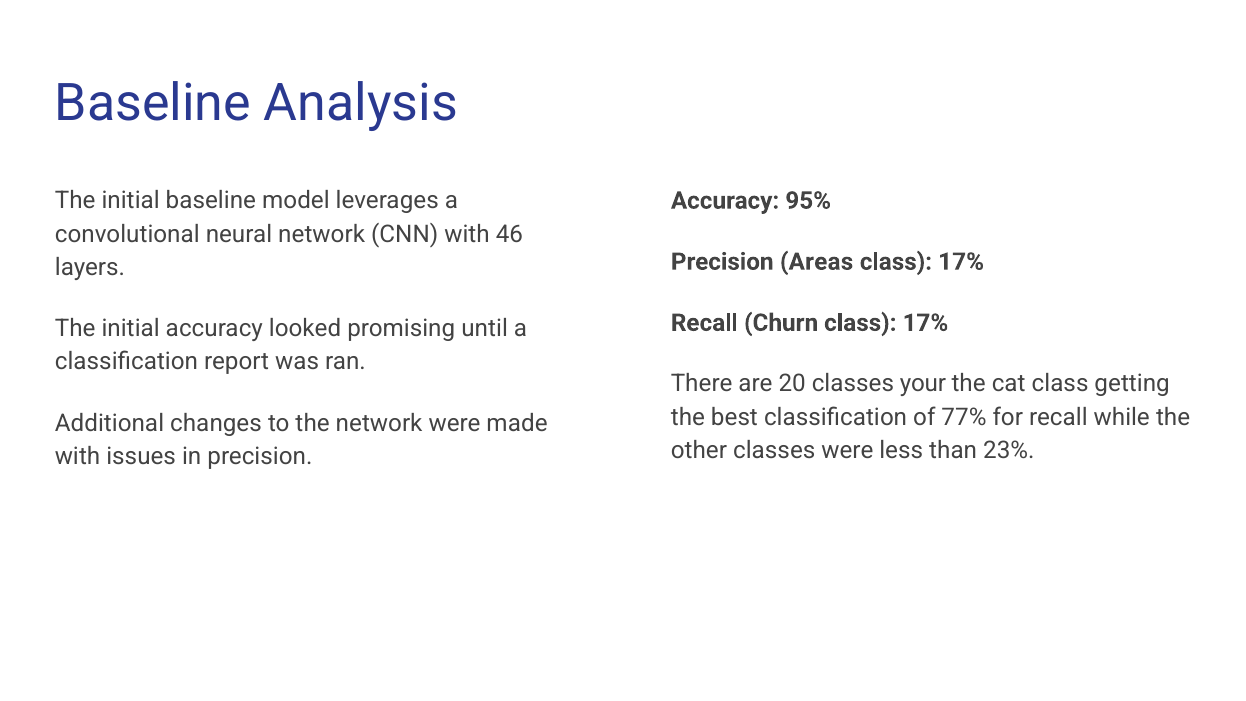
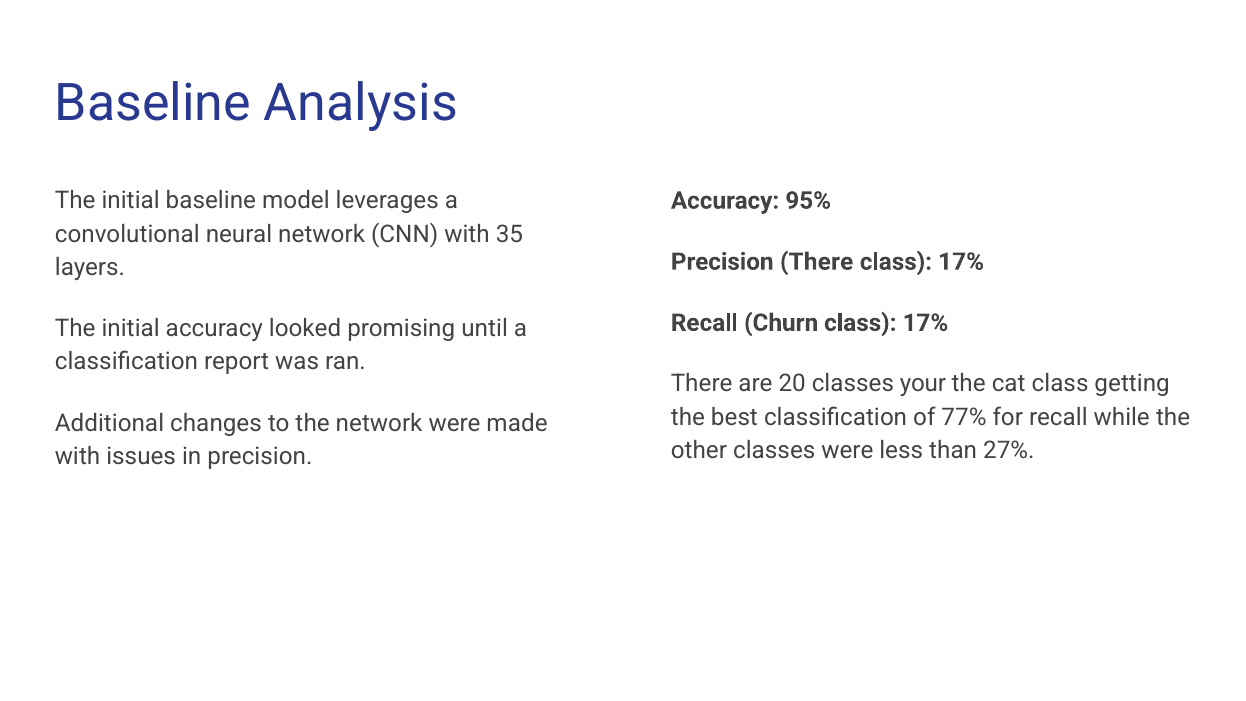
46: 46 -> 35 (509, 234)
Precision Areas: Areas -> There (817, 262)
23%: 23% -> 27% (1009, 451)
